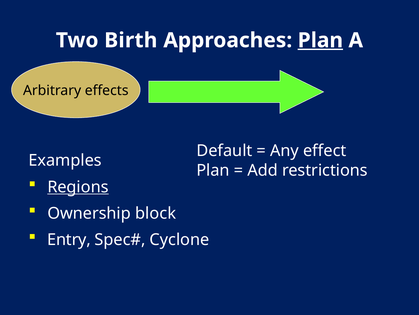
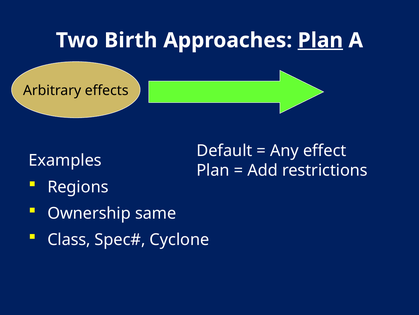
Regions underline: present -> none (78, 187)
block: block -> same (156, 213)
Entry: Entry -> Class (69, 239)
